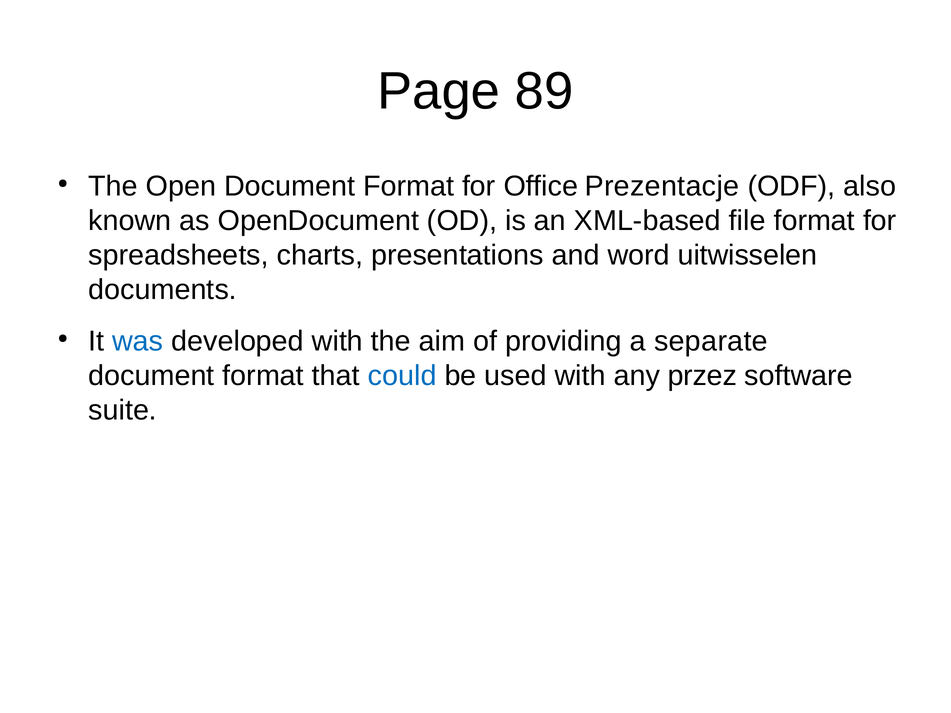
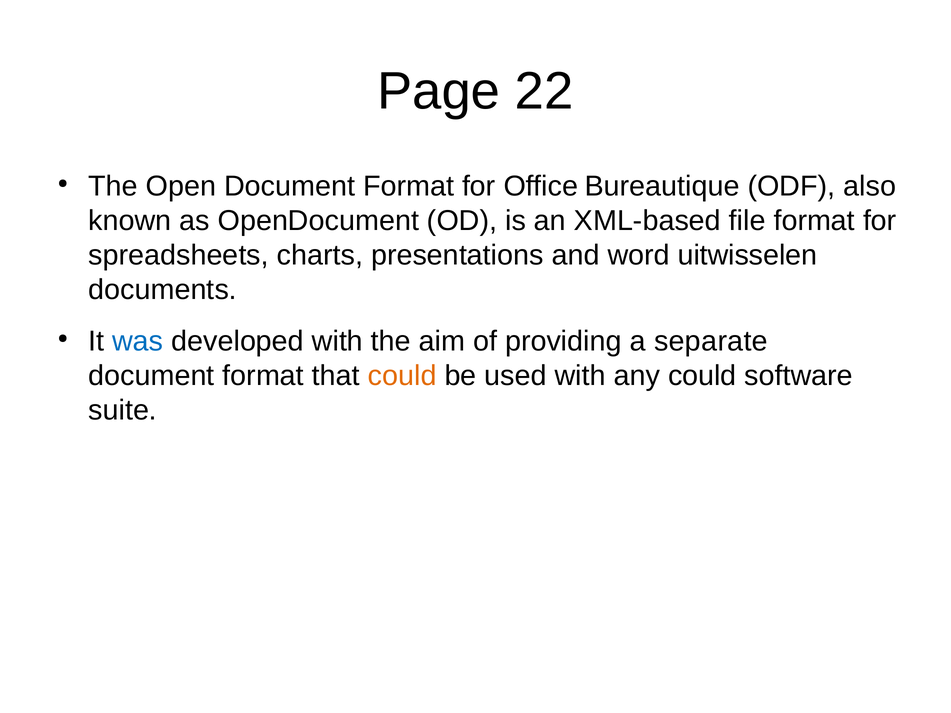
89: 89 -> 22 (544, 92)
Prezentacje: Prezentacje -> Bureautique (662, 186)
could colour: blue -> orange (402, 376)
any przez: przez -> could (702, 376)
